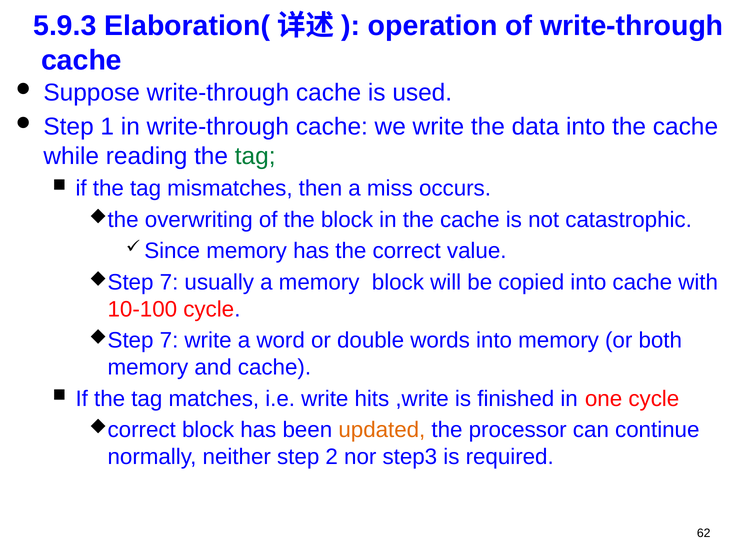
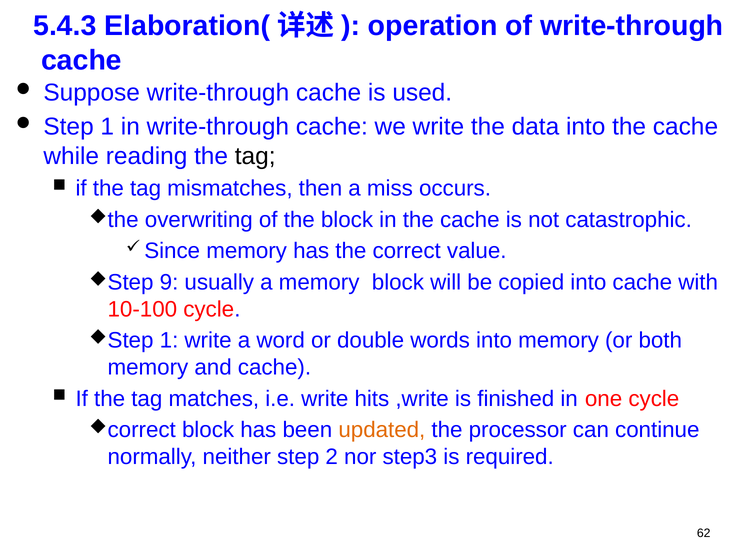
5.9.3: 5.9.3 -> 5.4.3 (65, 26)
tag colour: green -> black (255, 156)
7: 7 -> 9 (169, 283)
7: 7 -> 1 (169, 341)
